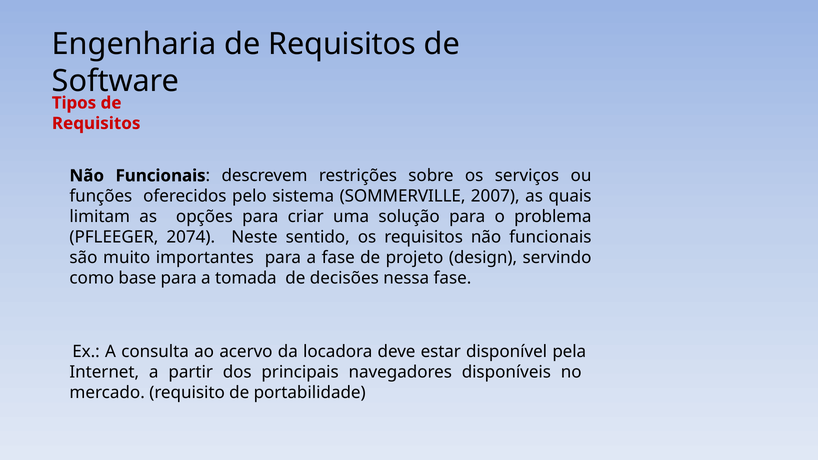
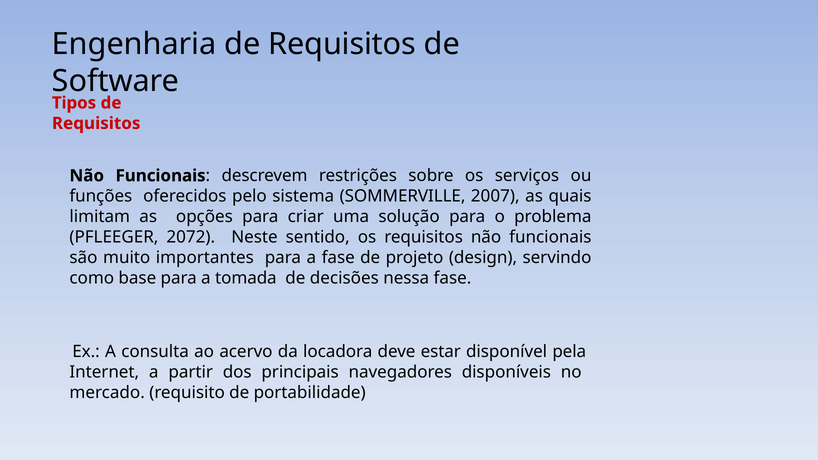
2074: 2074 -> 2072 (191, 237)
